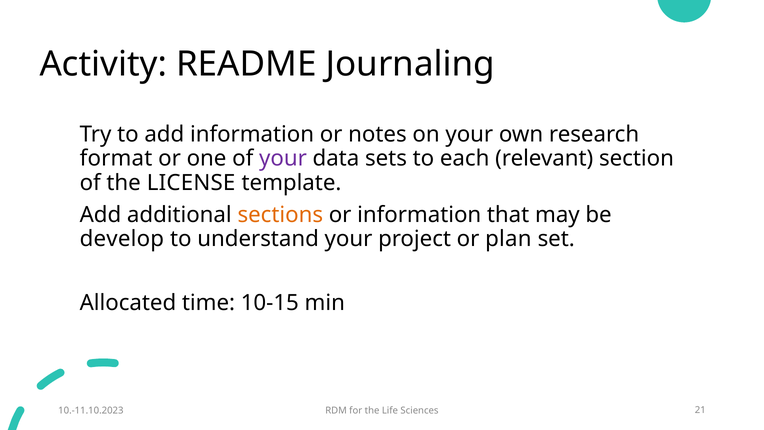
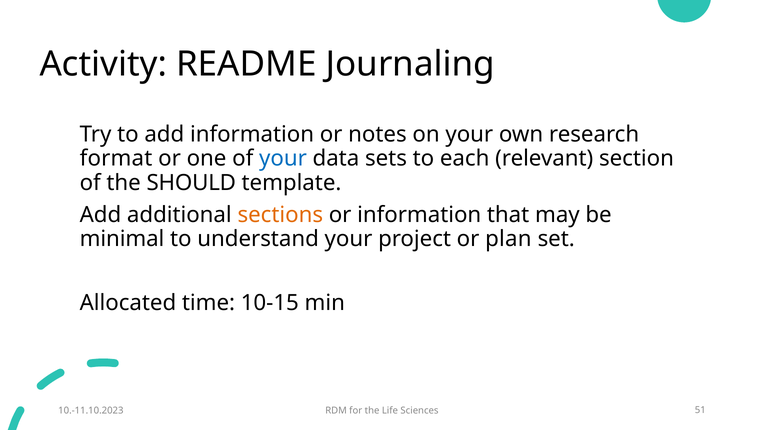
your colour: purple -> blue (283, 159)
LICENSE: LICENSE -> SHOULD (191, 183)
develop: develop -> minimal (122, 239)
21: 21 -> 51 (700, 410)
